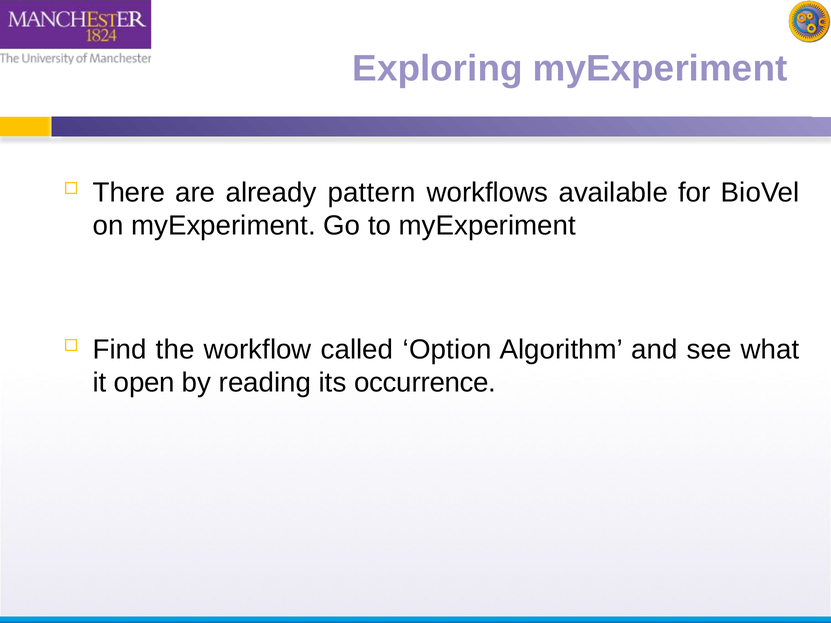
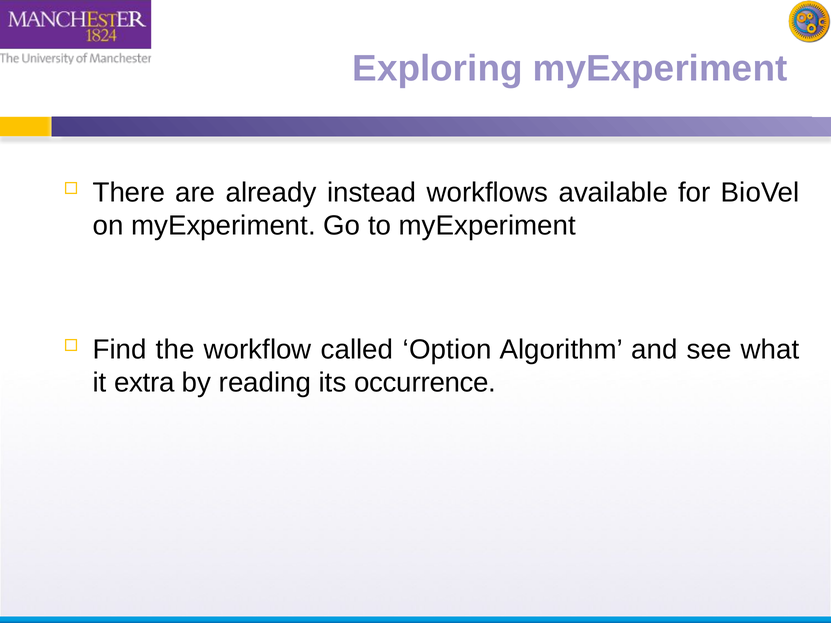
pattern: pattern -> instead (372, 192)
open: open -> extra (144, 383)
